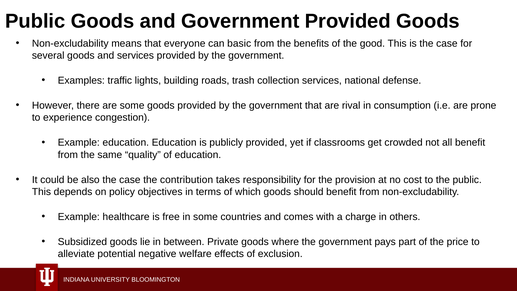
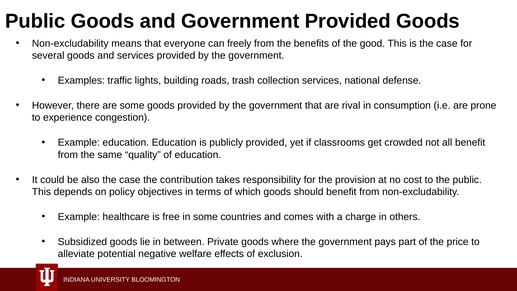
basic: basic -> freely (239, 43)
